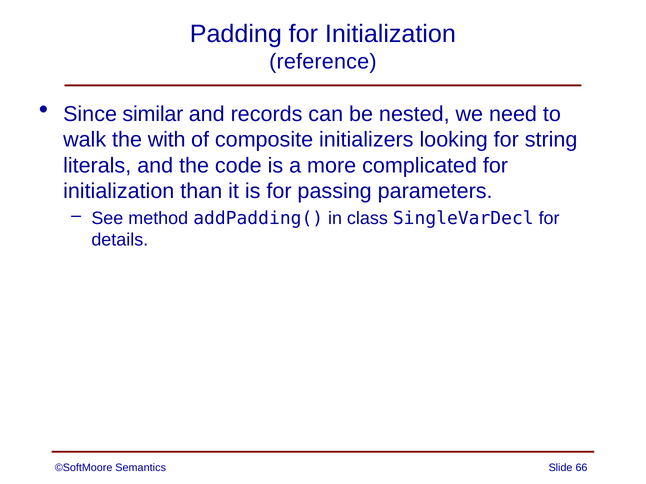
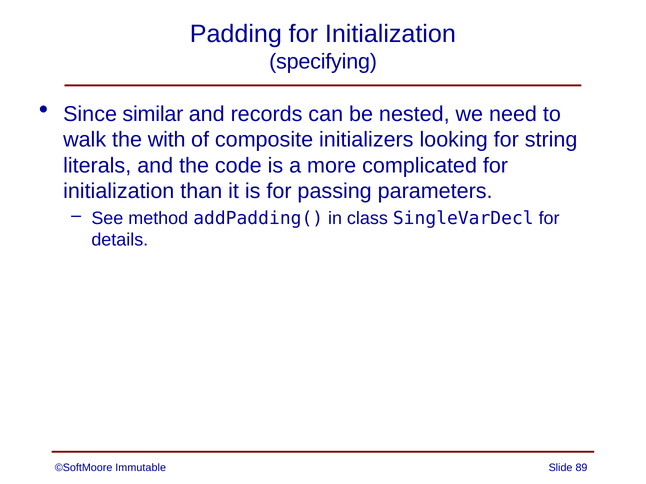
reference: reference -> specifying (323, 62)
Semantics: Semantics -> Immutable (141, 468)
66: 66 -> 89 (582, 468)
